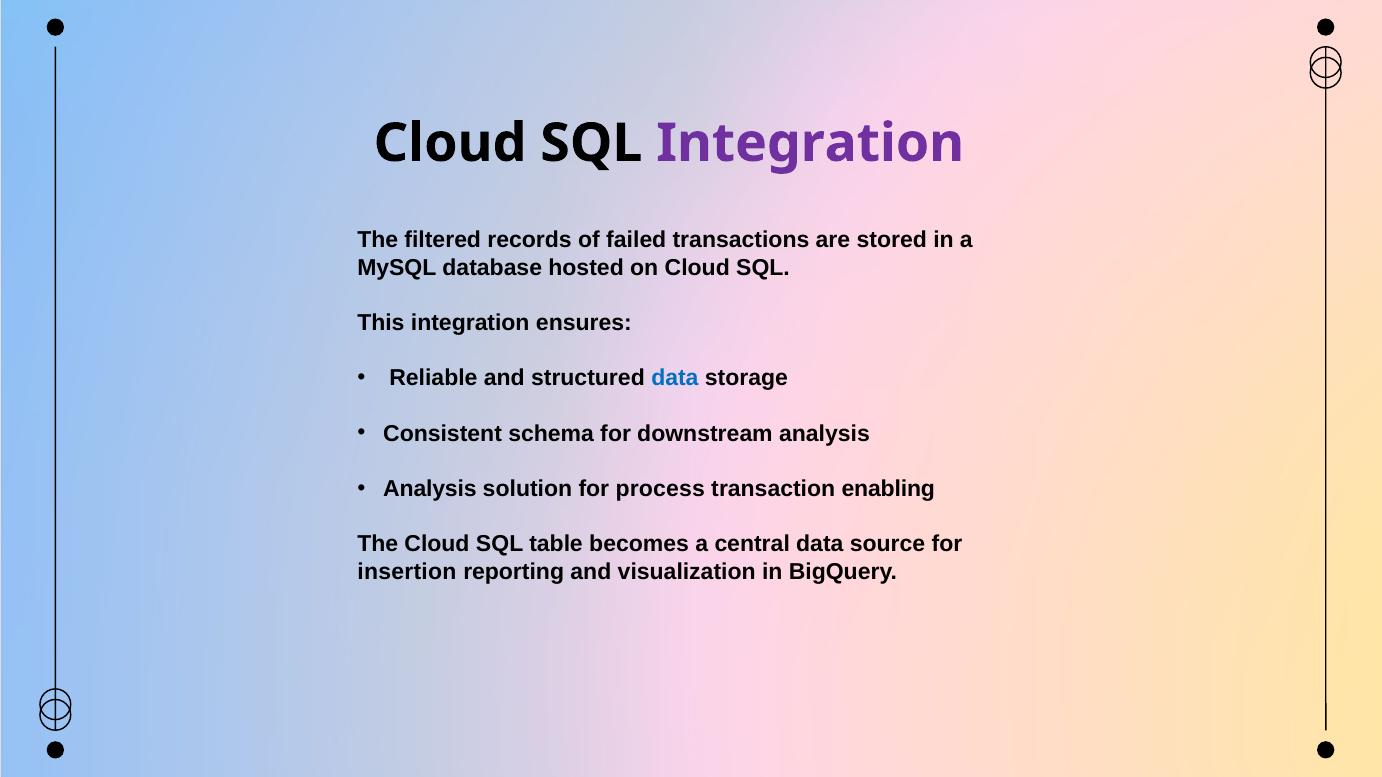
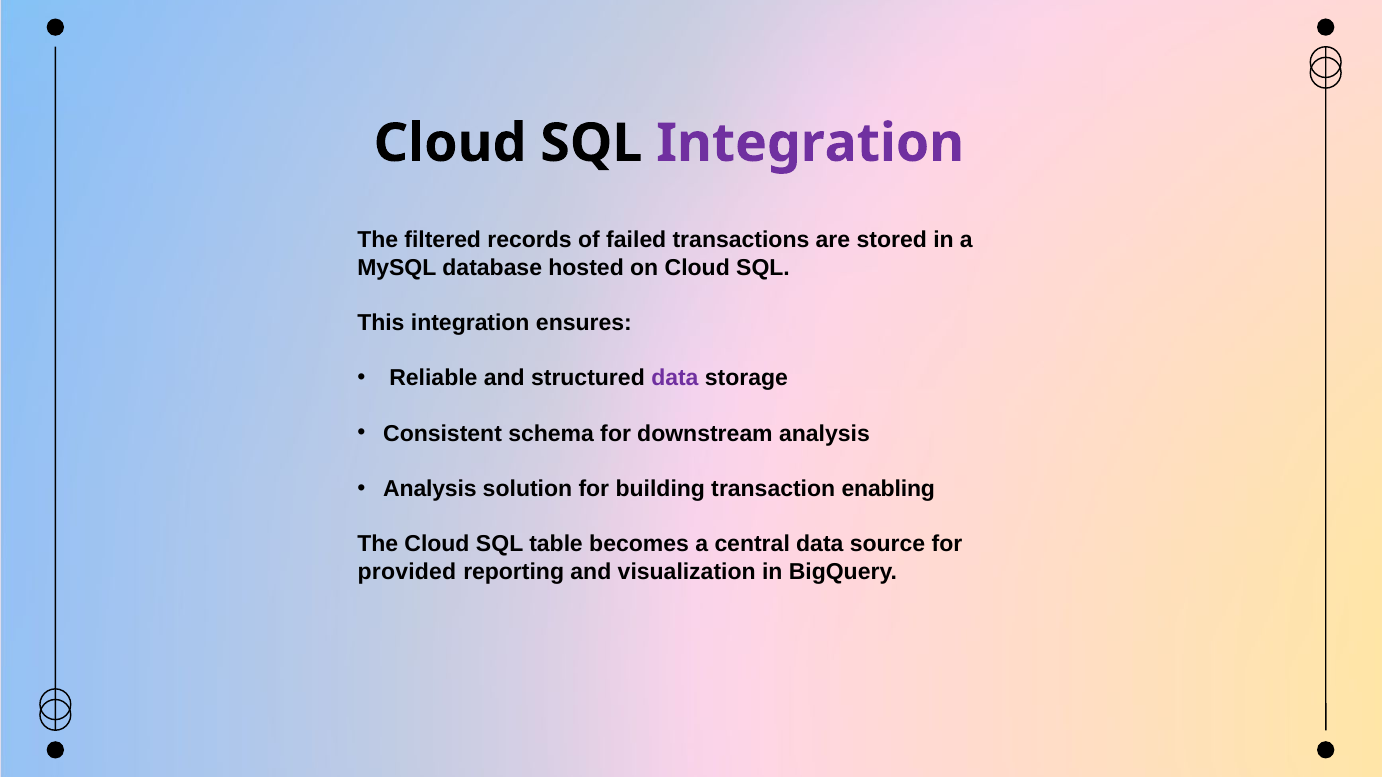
data colour: blue -> purple (675, 378)
process: process -> building (660, 489)
insertion: insertion -> provided (407, 572)
